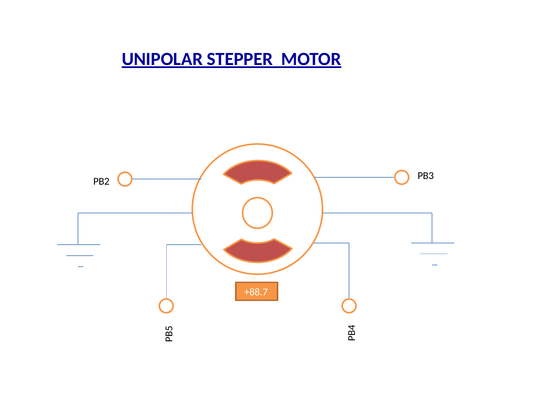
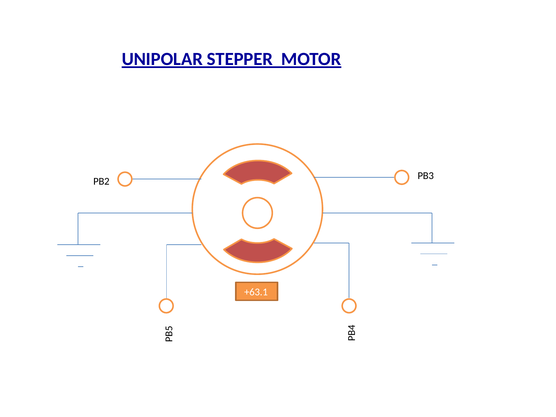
+88.7: +88.7 -> +63.1 (256, 292)
